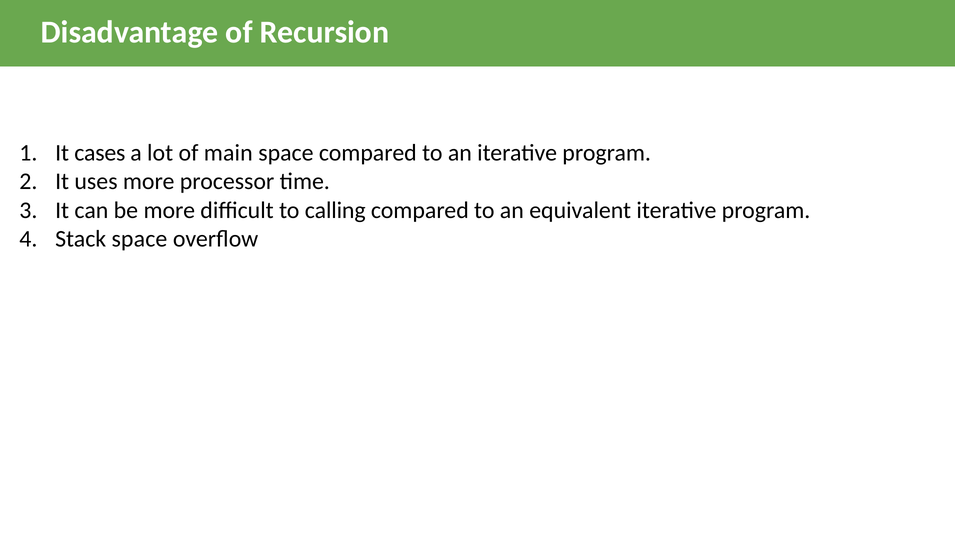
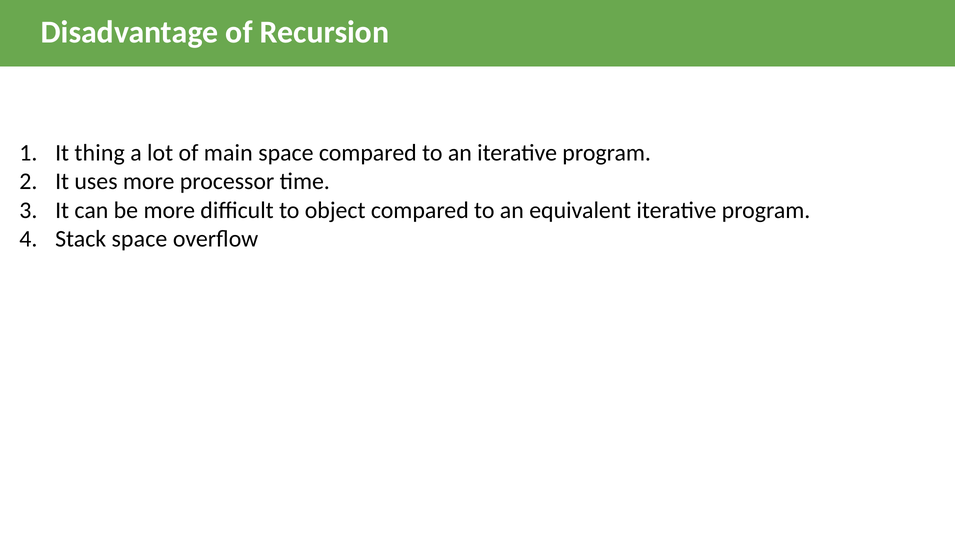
cases: cases -> thing (100, 153)
calling: calling -> object (335, 210)
